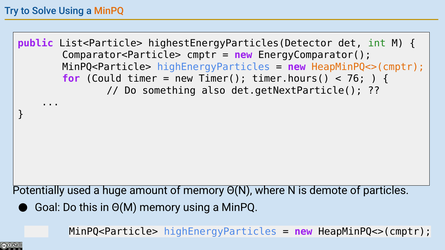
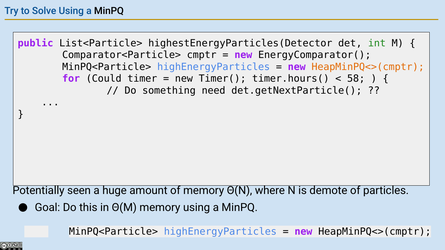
MinPQ colour: orange -> black (109, 11)
76: 76 -> 58 (356, 79)
also: also -> need (214, 91)
used: used -> seen (79, 191)
